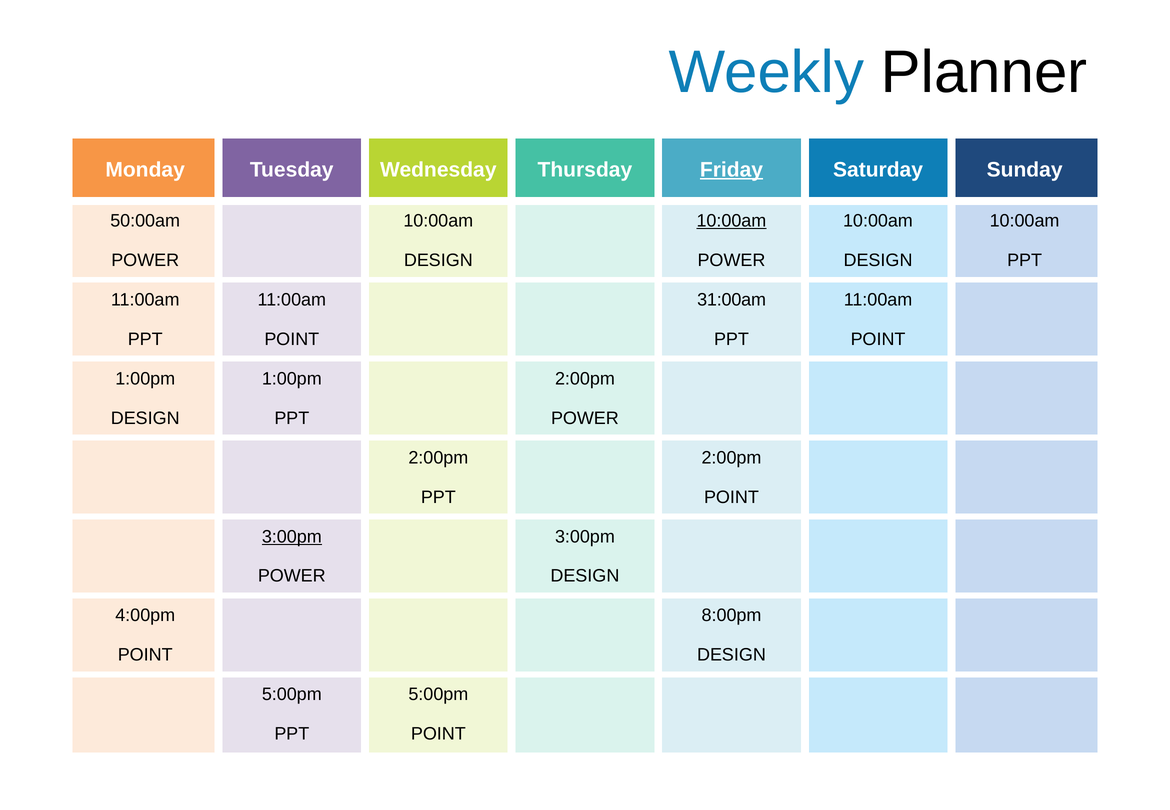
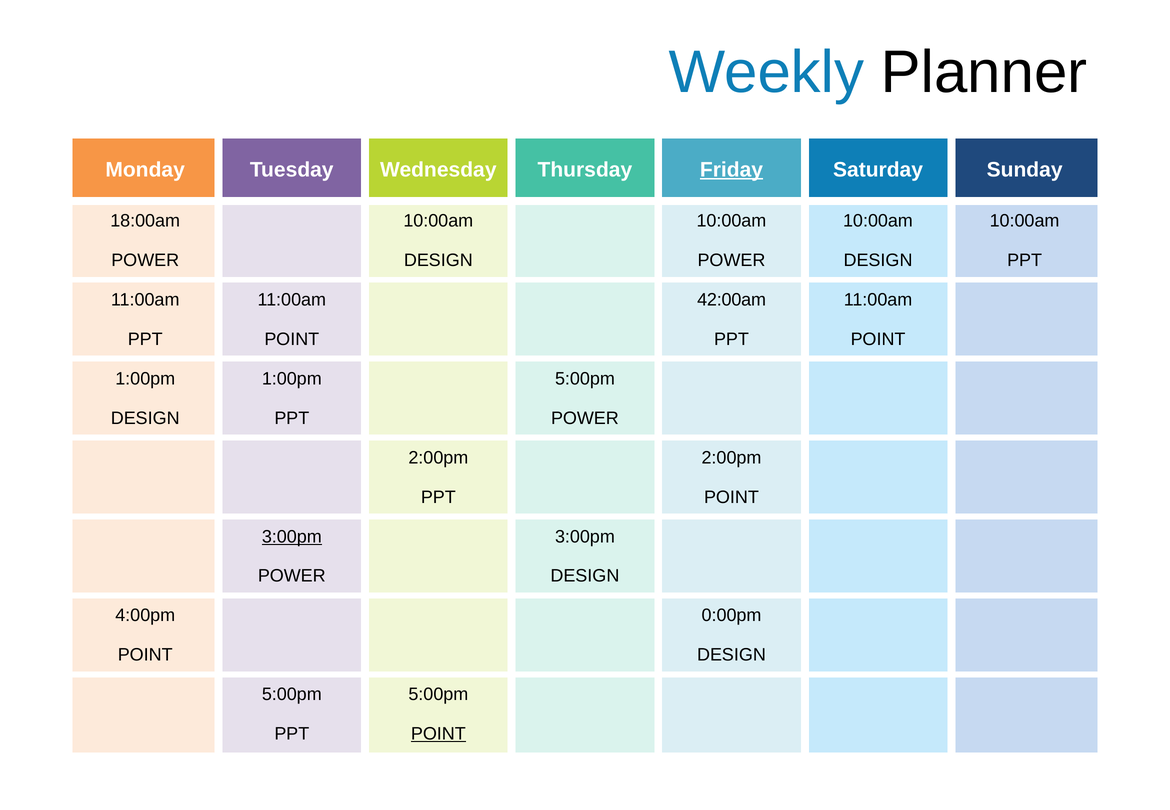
50:00am: 50:00am -> 18:00am (145, 221)
10:00am underline: present -> none (731, 221)
31:00am: 31:00am -> 42:00am (732, 300)
1:00pm 2:00pm: 2:00pm -> 5:00pm (585, 379)
8:00pm: 8:00pm -> 0:00pm (732, 615)
POINT underline: none -> present (438, 734)
